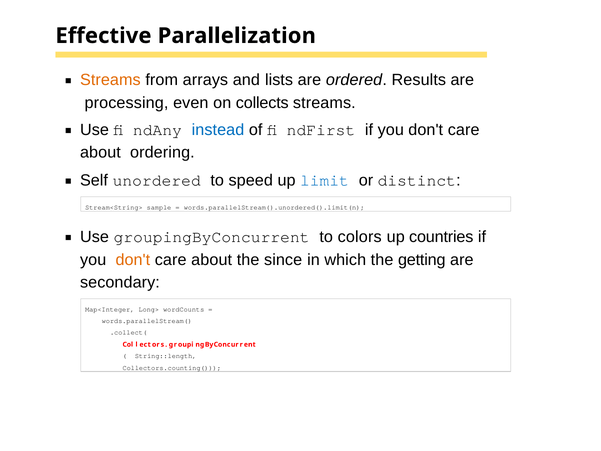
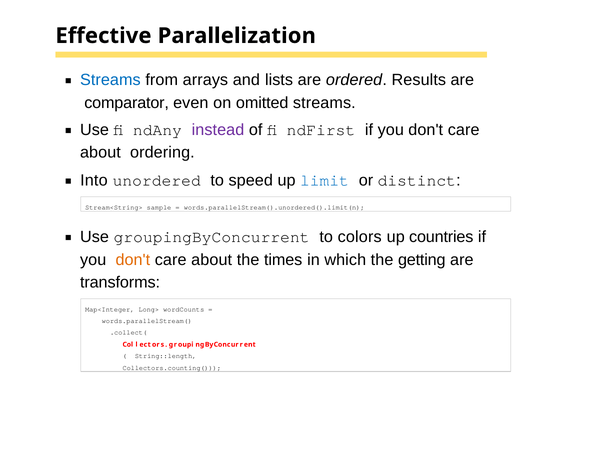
Streams colour: orange -> blue (110, 80)
processing: processing -> comparator (127, 103)
collects: collects -> omitted (262, 103)
instead colour: blue -> purple (218, 130)
Self: Self -> Into (94, 180)
since: since -> times (283, 260)
secondary: secondary -> transforms (120, 282)
